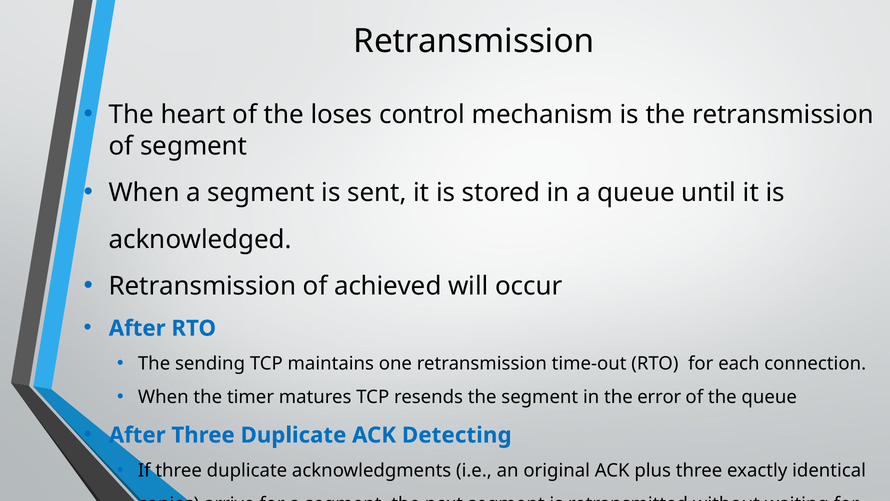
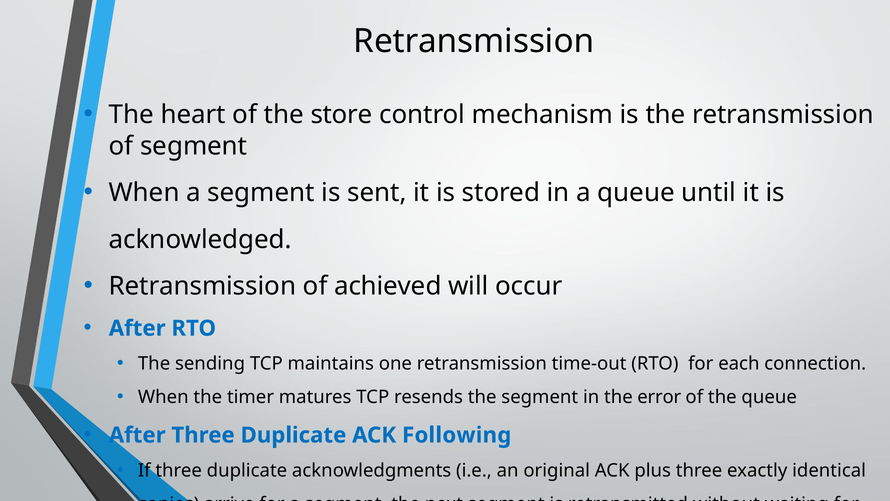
loses: loses -> store (342, 115)
Detecting: Detecting -> Following (457, 435)
